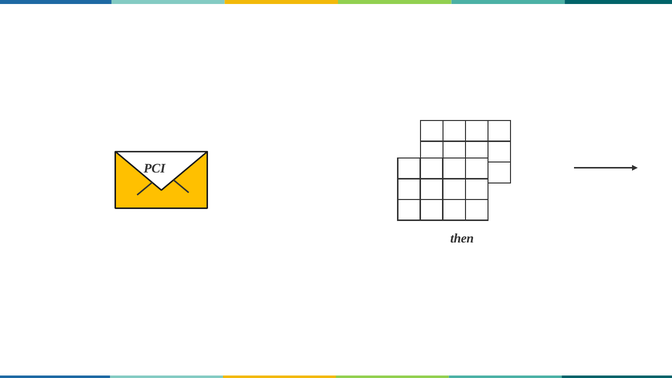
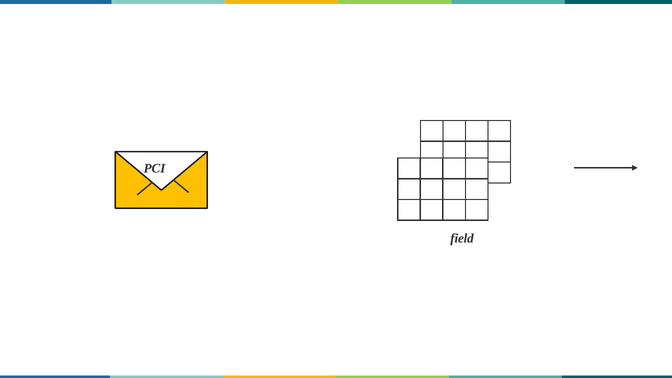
then: then -> field (462, 238)
